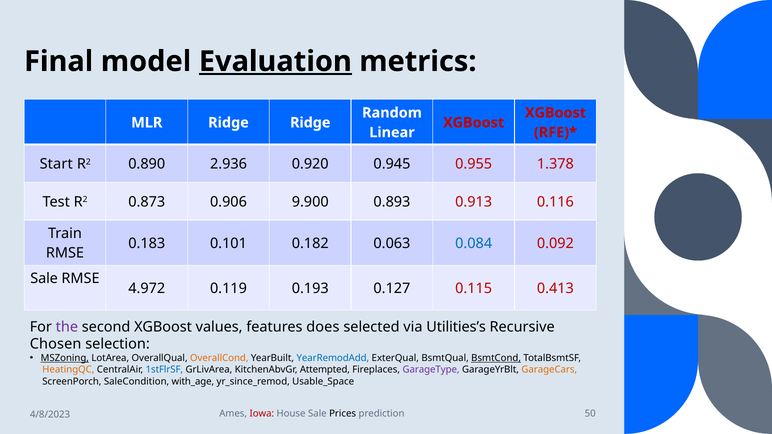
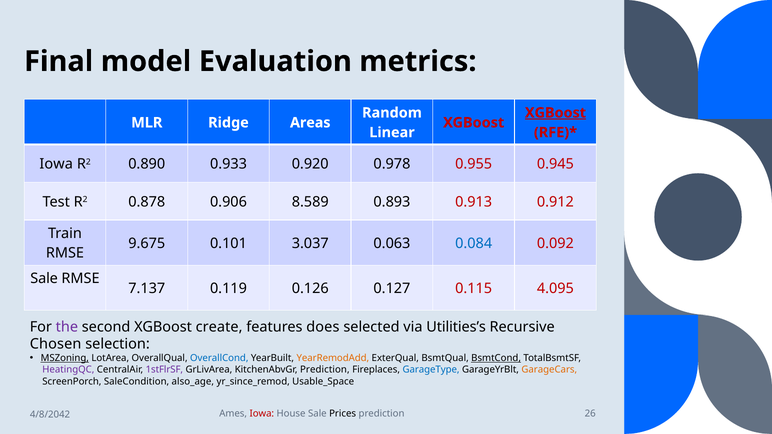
Evaluation underline: present -> none (275, 61)
XGBoost underline: none -> present (555, 113)
Ridge Ridge: Ridge -> Areas (310, 123)
Start: Start -> Iowa (56, 164)
2.936: 2.936 -> 0.933 (228, 164)
0.945: 0.945 -> 0.978 (392, 164)
1.378: 1.378 -> 0.945 (555, 164)
0.873: 0.873 -> 0.878 (147, 202)
9.900: 9.900 -> 8.589 (310, 202)
0.116: 0.116 -> 0.912 (555, 202)
0.183: 0.183 -> 9.675 (147, 243)
0.182: 0.182 -> 3.037 (310, 243)
4.972: 4.972 -> 7.137 (147, 289)
0.193: 0.193 -> 0.126 (310, 289)
0.413: 0.413 -> 4.095 (555, 289)
values: values -> create (219, 327)
OverallCond colour: orange -> blue (219, 358)
YearRemodAdd colour: blue -> orange (333, 358)
HeatingQC colour: orange -> purple (68, 370)
1stFlrSF colour: blue -> purple (164, 370)
KitchenAbvGr Attempted: Attempted -> Prediction (325, 370)
GarageType colour: purple -> blue (431, 370)
with_age: with_age -> also_age (193, 382)
50: 50 -> 26 (590, 414)
4/8/2023: 4/8/2023 -> 4/8/2042 (50, 415)
